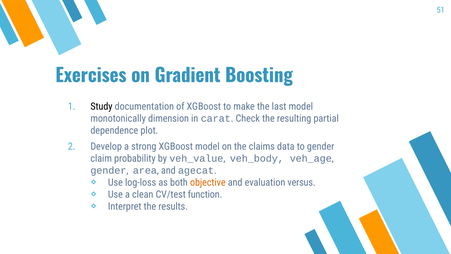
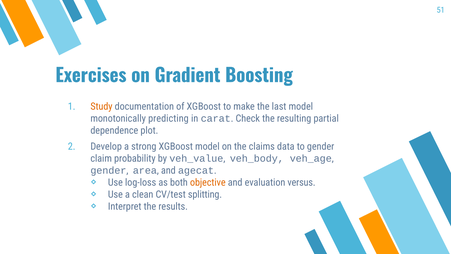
Study colour: black -> orange (101, 106)
dimension: dimension -> predicting (168, 118)
function: function -> splitting (205, 194)
